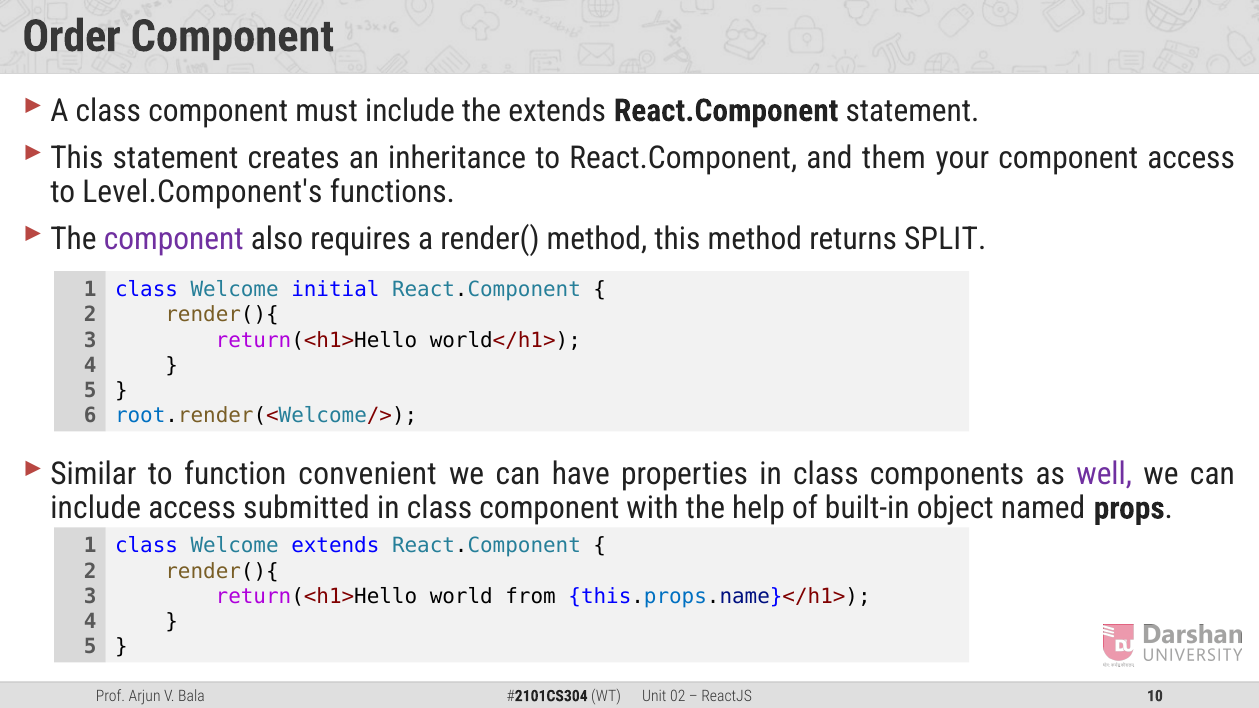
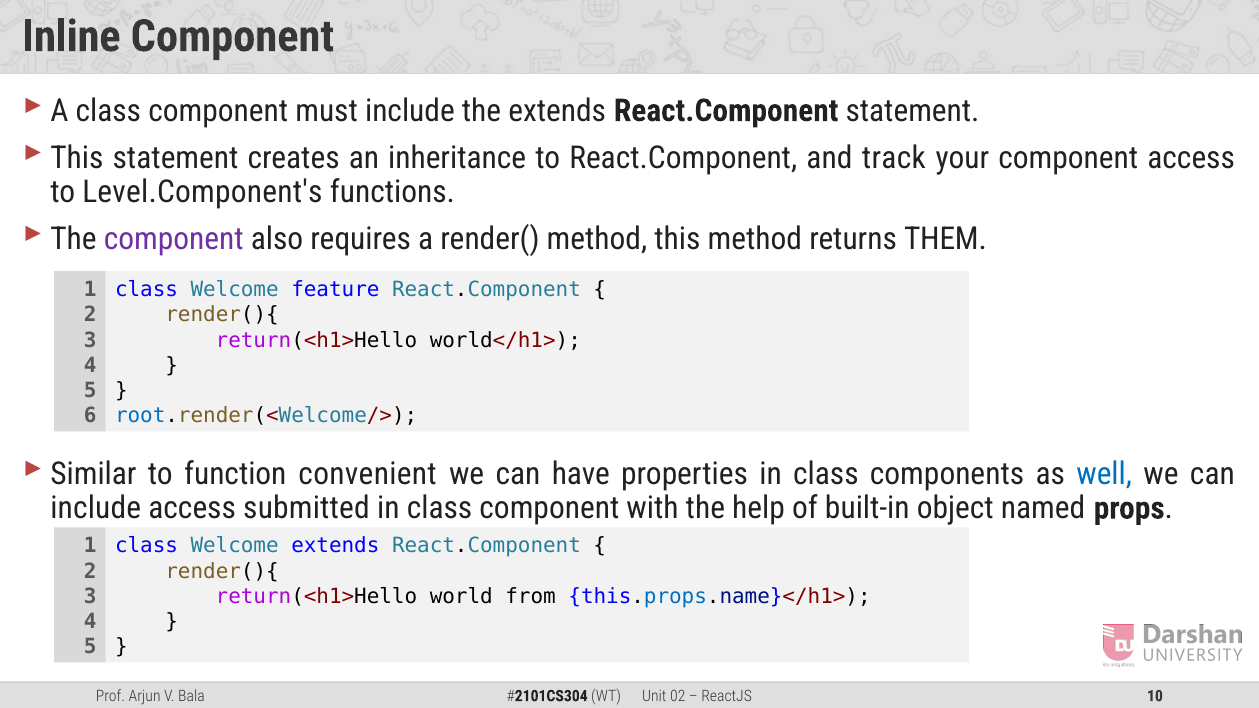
Order: Order -> Inline (71, 36)
them: them -> track (894, 158)
SPLIT: SPLIT -> THEM (945, 239)
initial: initial -> feature (335, 290)
well colour: purple -> blue (1104, 474)
